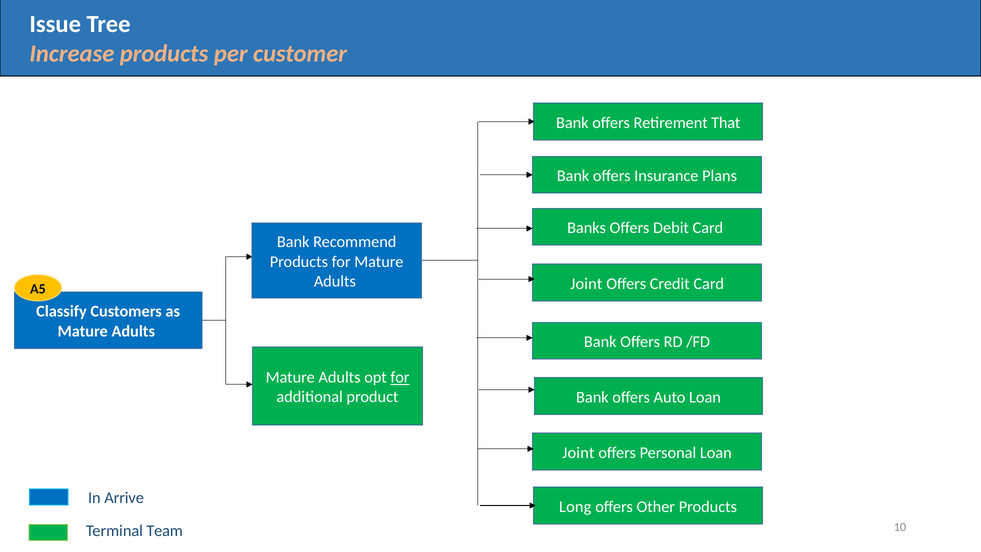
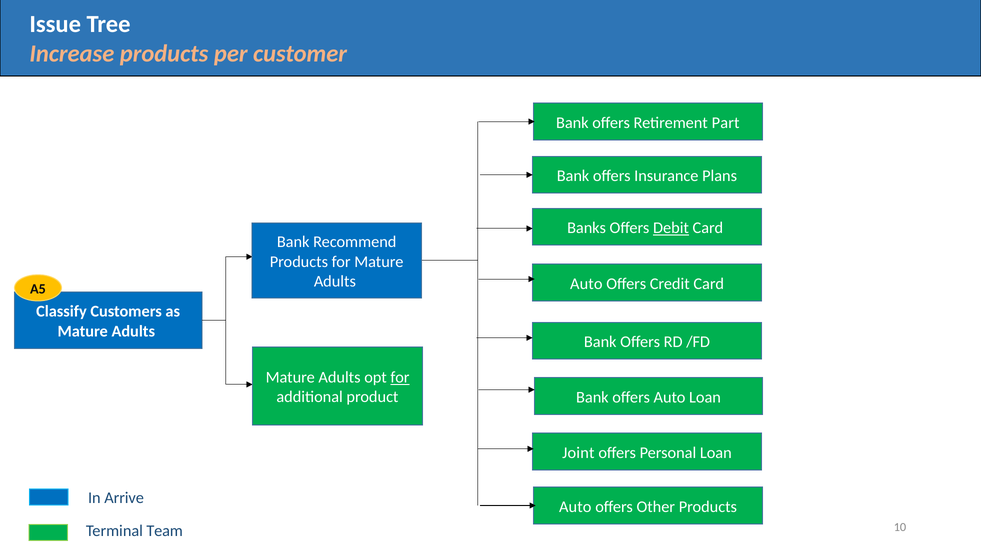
That: That -> Part (726, 123)
Debit underline: none -> present (671, 228)
Joint: Joint -> Auto (586, 284)
Long: Long -> Auto (575, 506)
